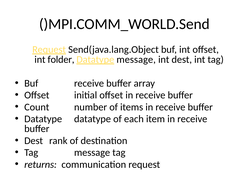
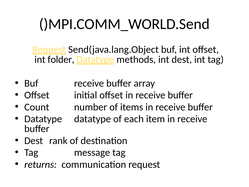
Datatype message: message -> methods (136, 59)
